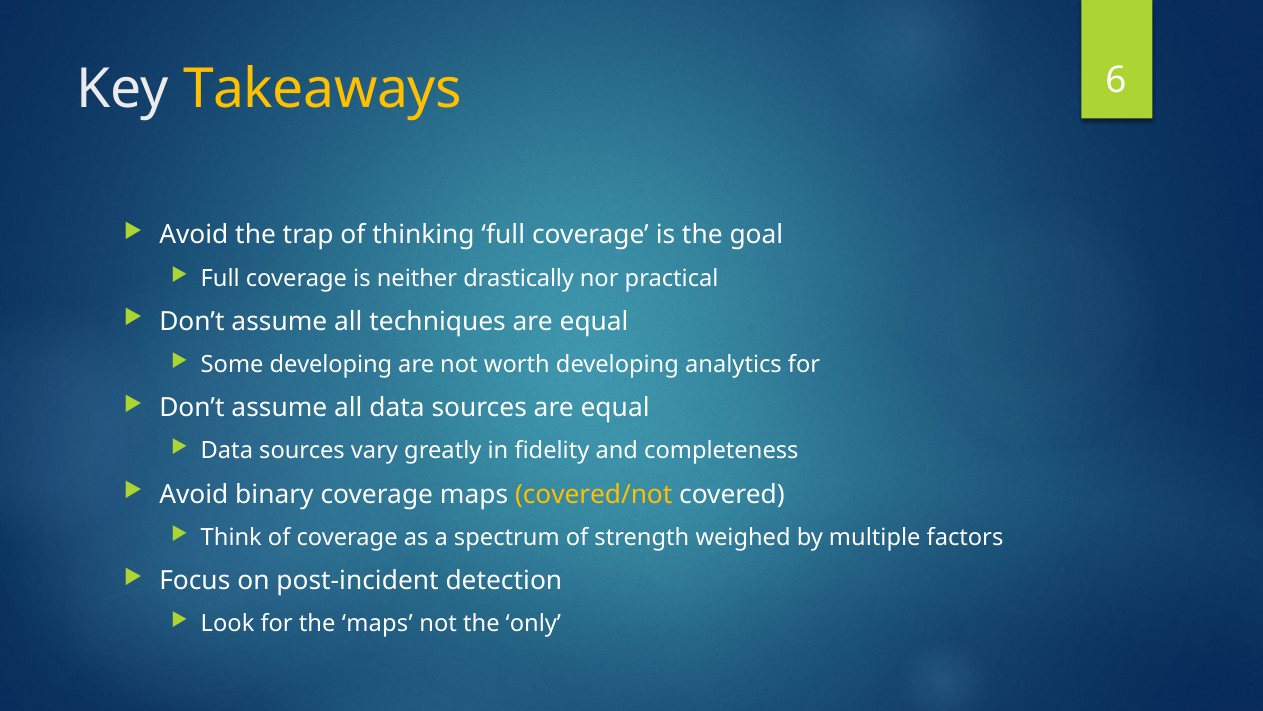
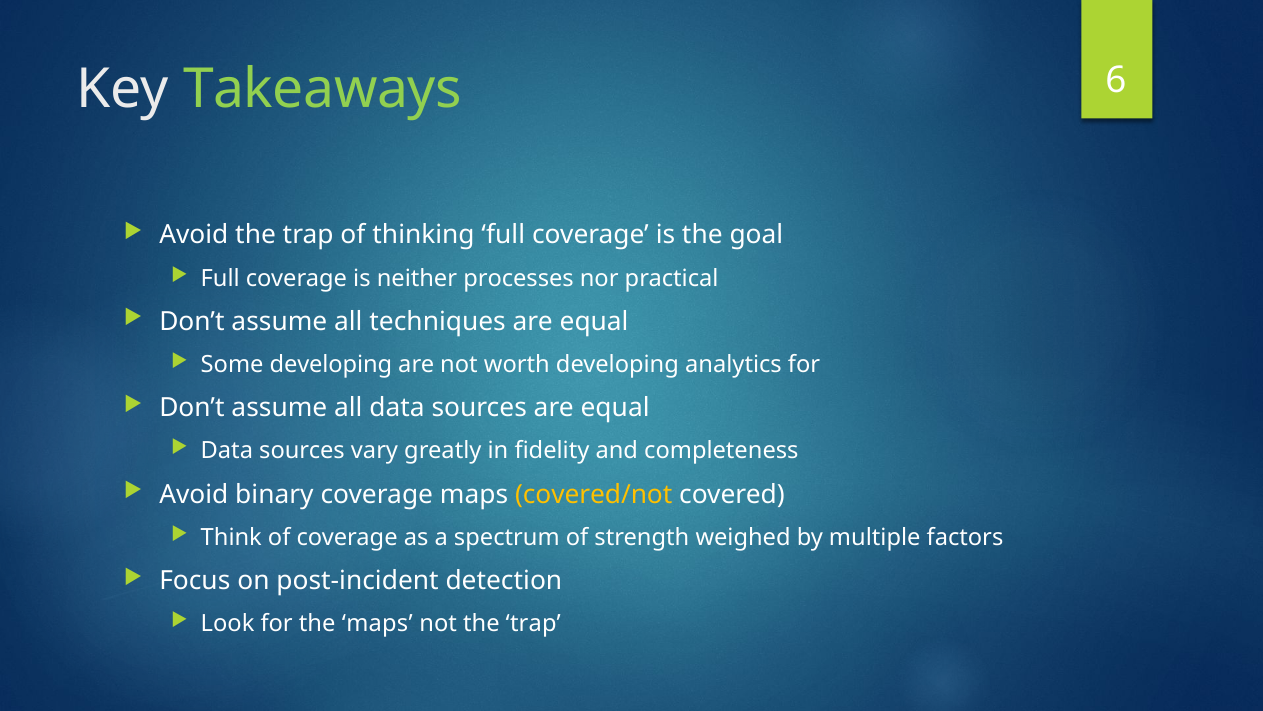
Takeaways colour: yellow -> light green (322, 89)
drastically: drastically -> processes (519, 278)
not the only: only -> trap (533, 624)
